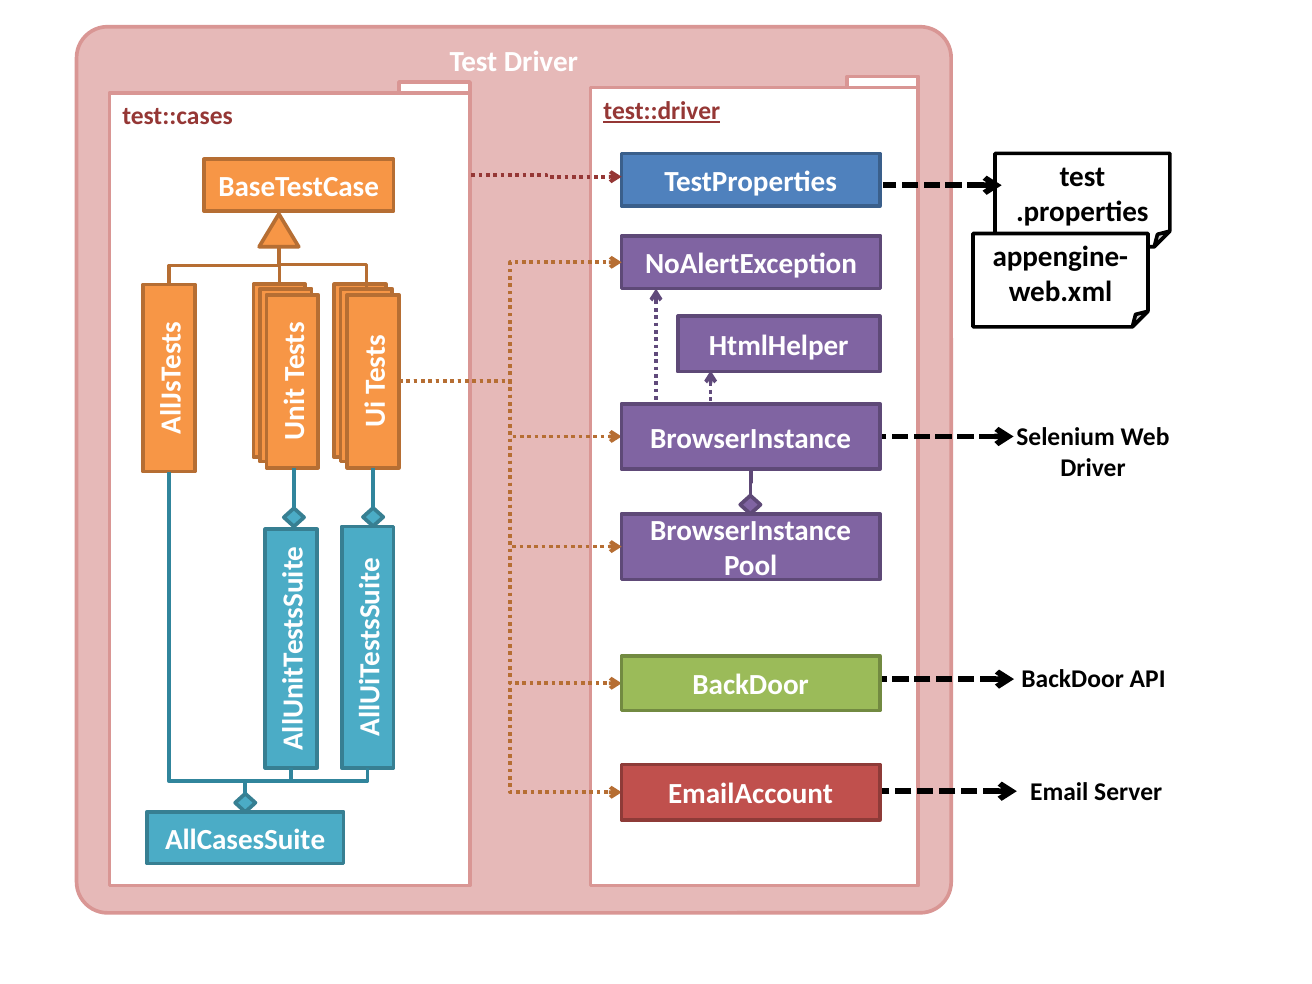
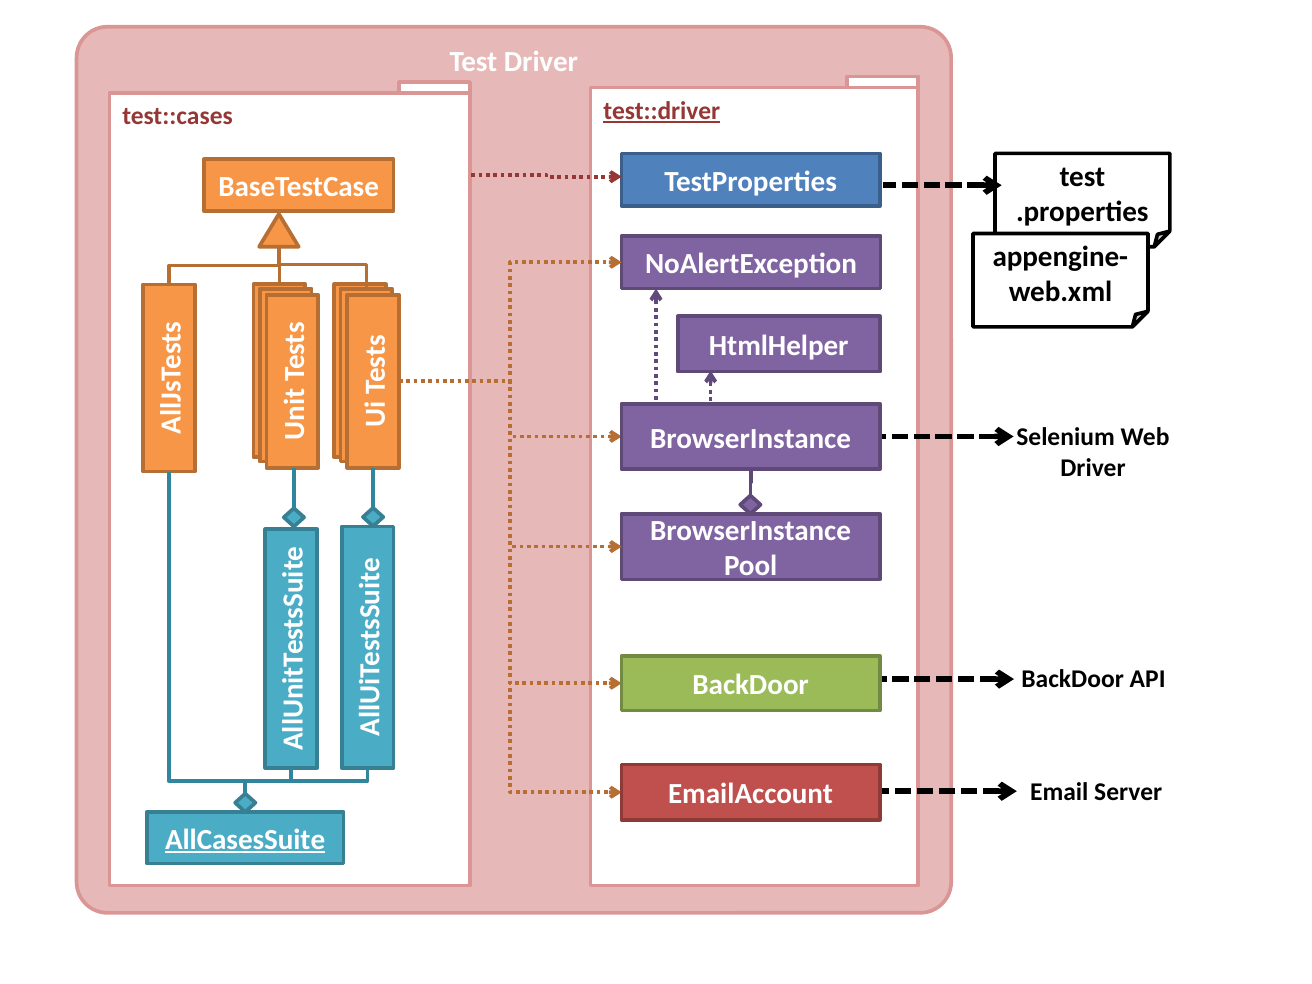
AllCasesSuite underline: none -> present (245, 840)
